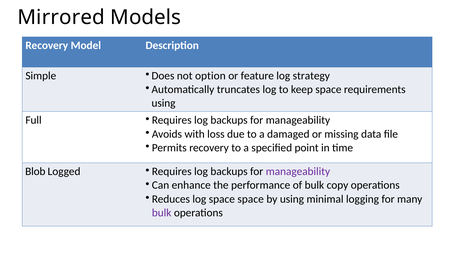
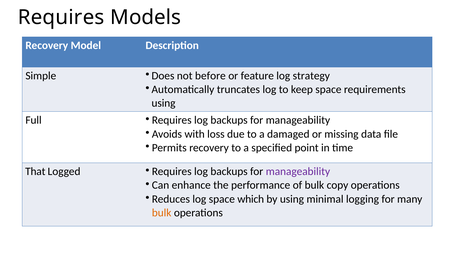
Mirrored: Mirrored -> Requires (61, 17)
option: option -> before (210, 76)
Blob: Blob -> That (35, 172)
space space: space -> which (251, 199)
bulk colour: purple -> orange (162, 213)
